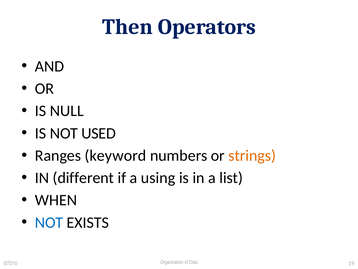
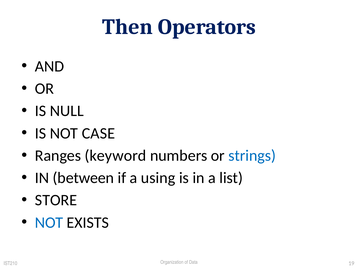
USED: USED -> CASE (98, 133)
strings colour: orange -> blue (252, 155)
different: different -> between (83, 178)
WHEN: WHEN -> STORE (56, 200)
